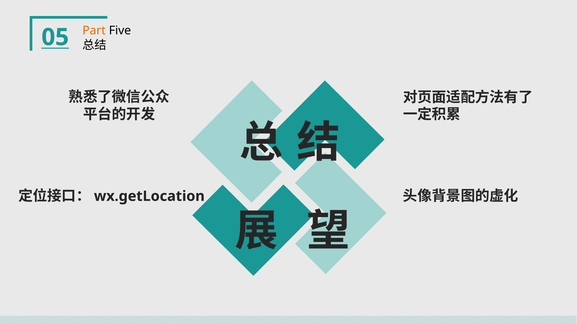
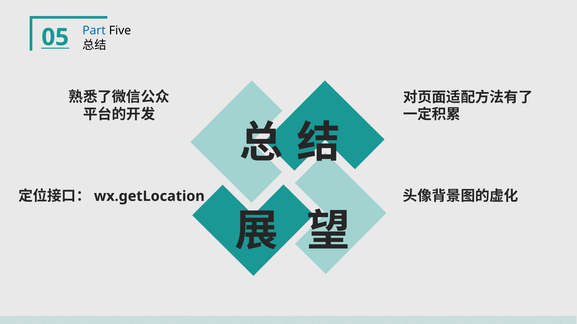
Part colour: orange -> blue (94, 31)
